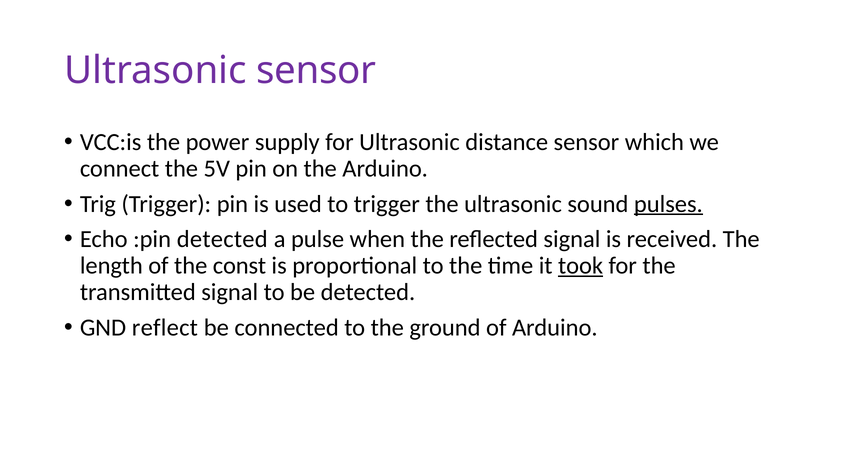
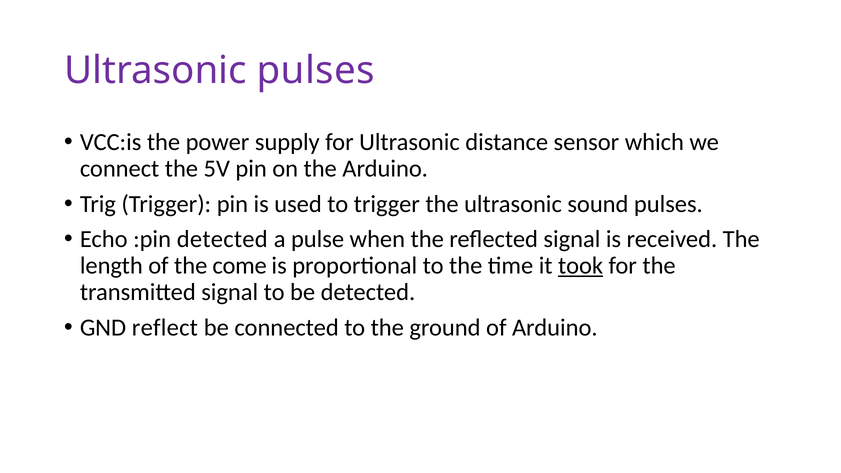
Ultrasonic sensor: sensor -> pulses (316, 71)
pulses underline: present -> none (668, 204)
const: const -> come (240, 266)
